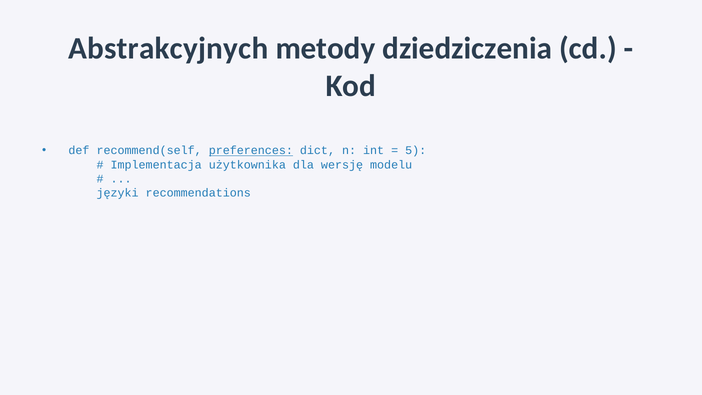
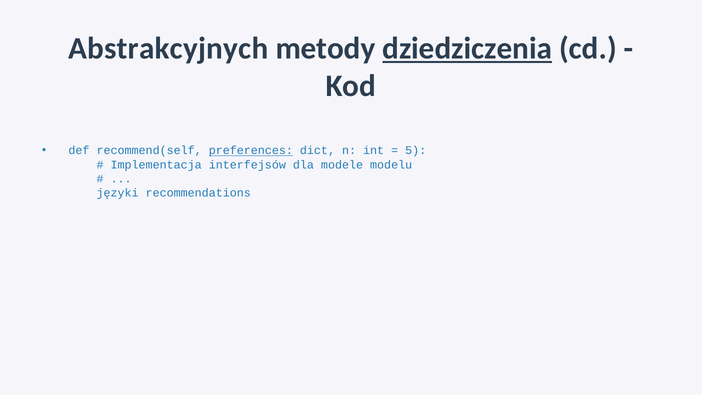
dziedziczenia underline: none -> present (467, 48)
użytkownika: użytkownika -> interfejsów (247, 165)
wersję: wersję -> modele (342, 165)
